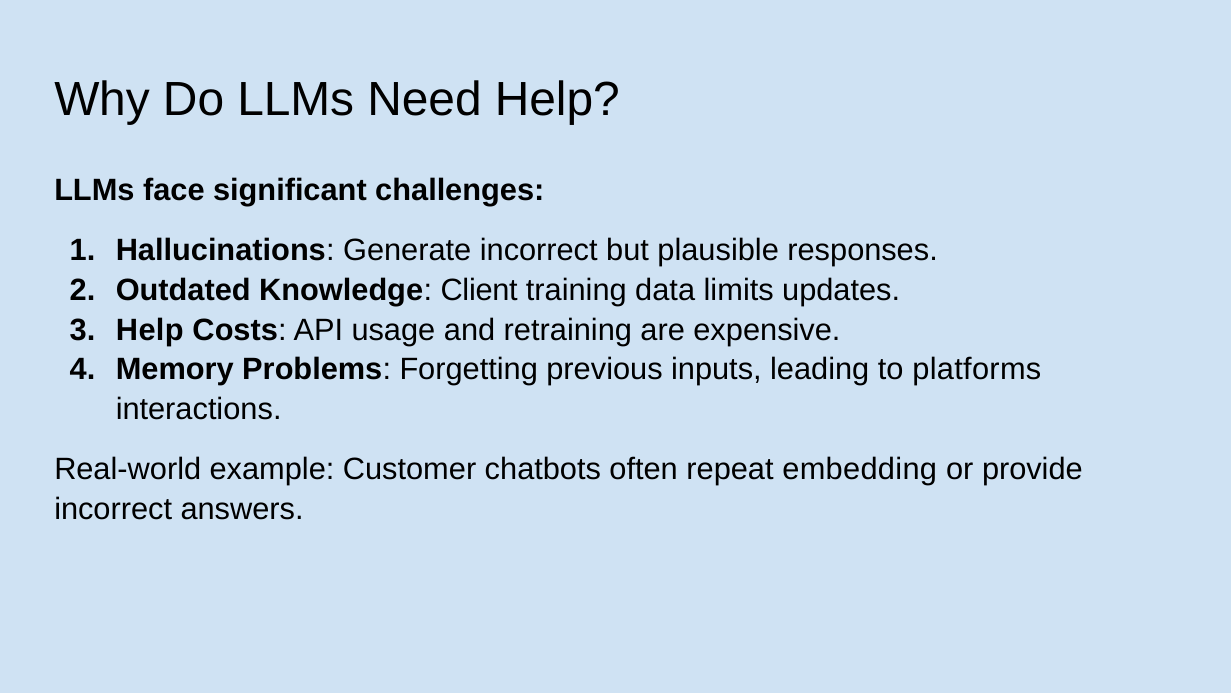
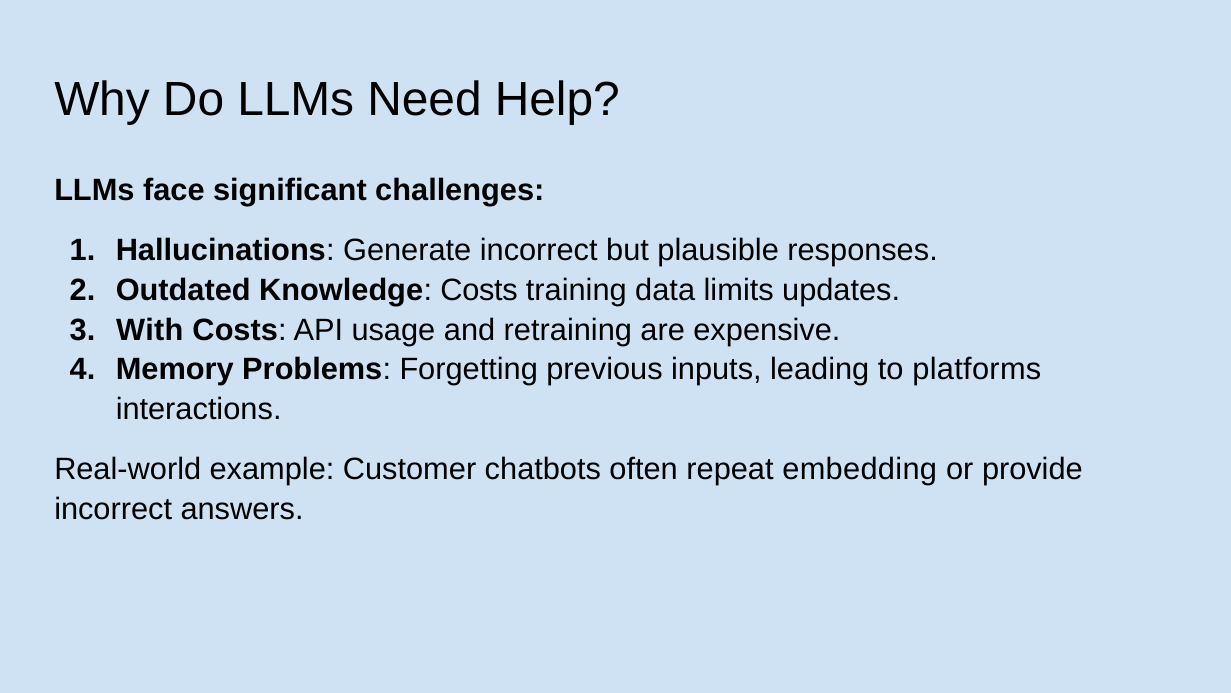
Knowledge Client: Client -> Costs (479, 290)
Help: Help -> With (150, 330)
